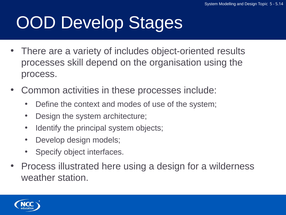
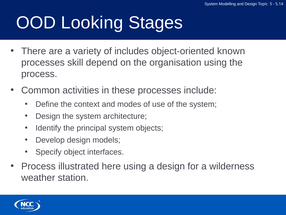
OOD Develop: Develop -> Looking (92, 23)
results: results -> known (231, 51)
